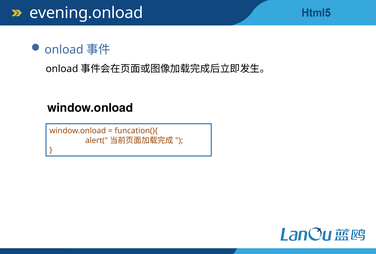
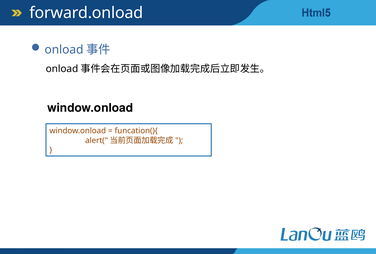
evening.onload: evening.onload -> forward.onload (86, 13)
